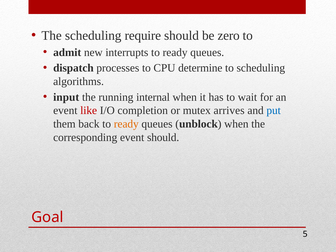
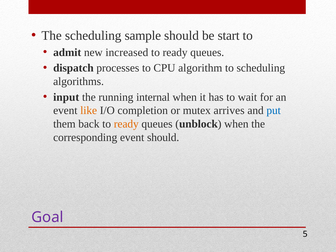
require: require -> sample (143, 36)
zero: zero -> start (229, 36)
interrupts: interrupts -> increased (127, 52)
determine: determine -> algorithm (200, 68)
like colour: red -> orange (89, 111)
Goal colour: red -> purple (47, 217)
